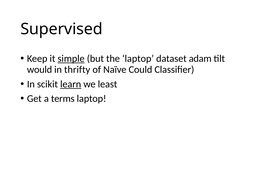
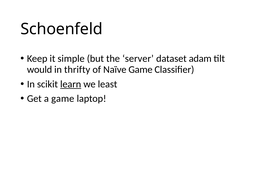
Supervised: Supervised -> Schoenfeld (62, 29)
simple underline: present -> none (71, 59)
the laptop: laptop -> server (138, 59)
Naïve Could: Could -> Game (140, 70)
a terms: terms -> game (63, 99)
